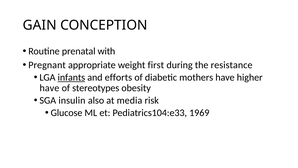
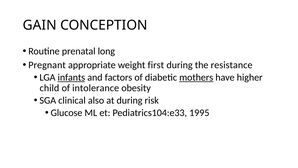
with: with -> long (106, 51)
efforts: efforts -> factors (119, 77)
mothers underline: none -> present (196, 77)
have: have -> child (49, 88)
stereotypes: stereotypes -> intolerance (96, 88)
insulin: insulin -> clinical (72, 100)
at media: media -> during (130, 100)
1969: 1969 -> 1995 (199, 112)
